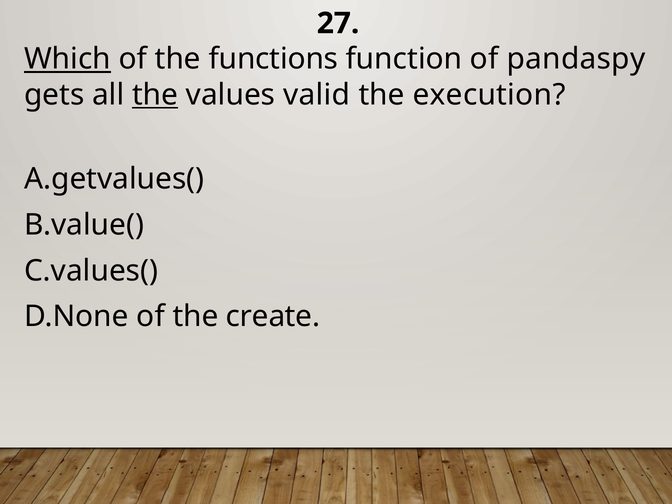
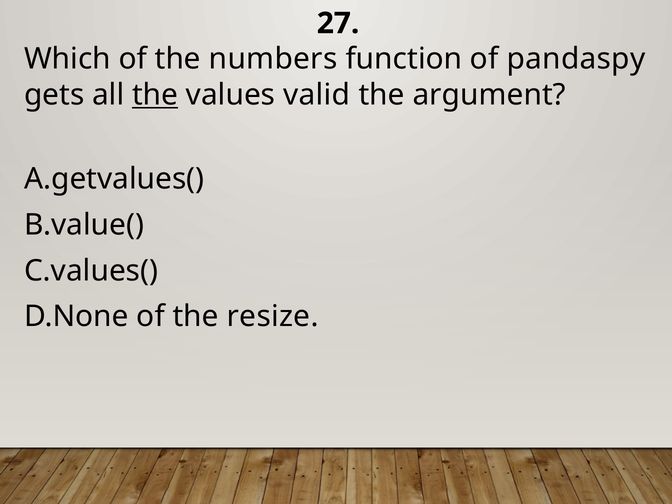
Which underline: present -> none (67, 59)
functions: functions -> numbers (273, 59)
execution: execution -> argument (489, 95)
create: create -> resize (273, 317)
